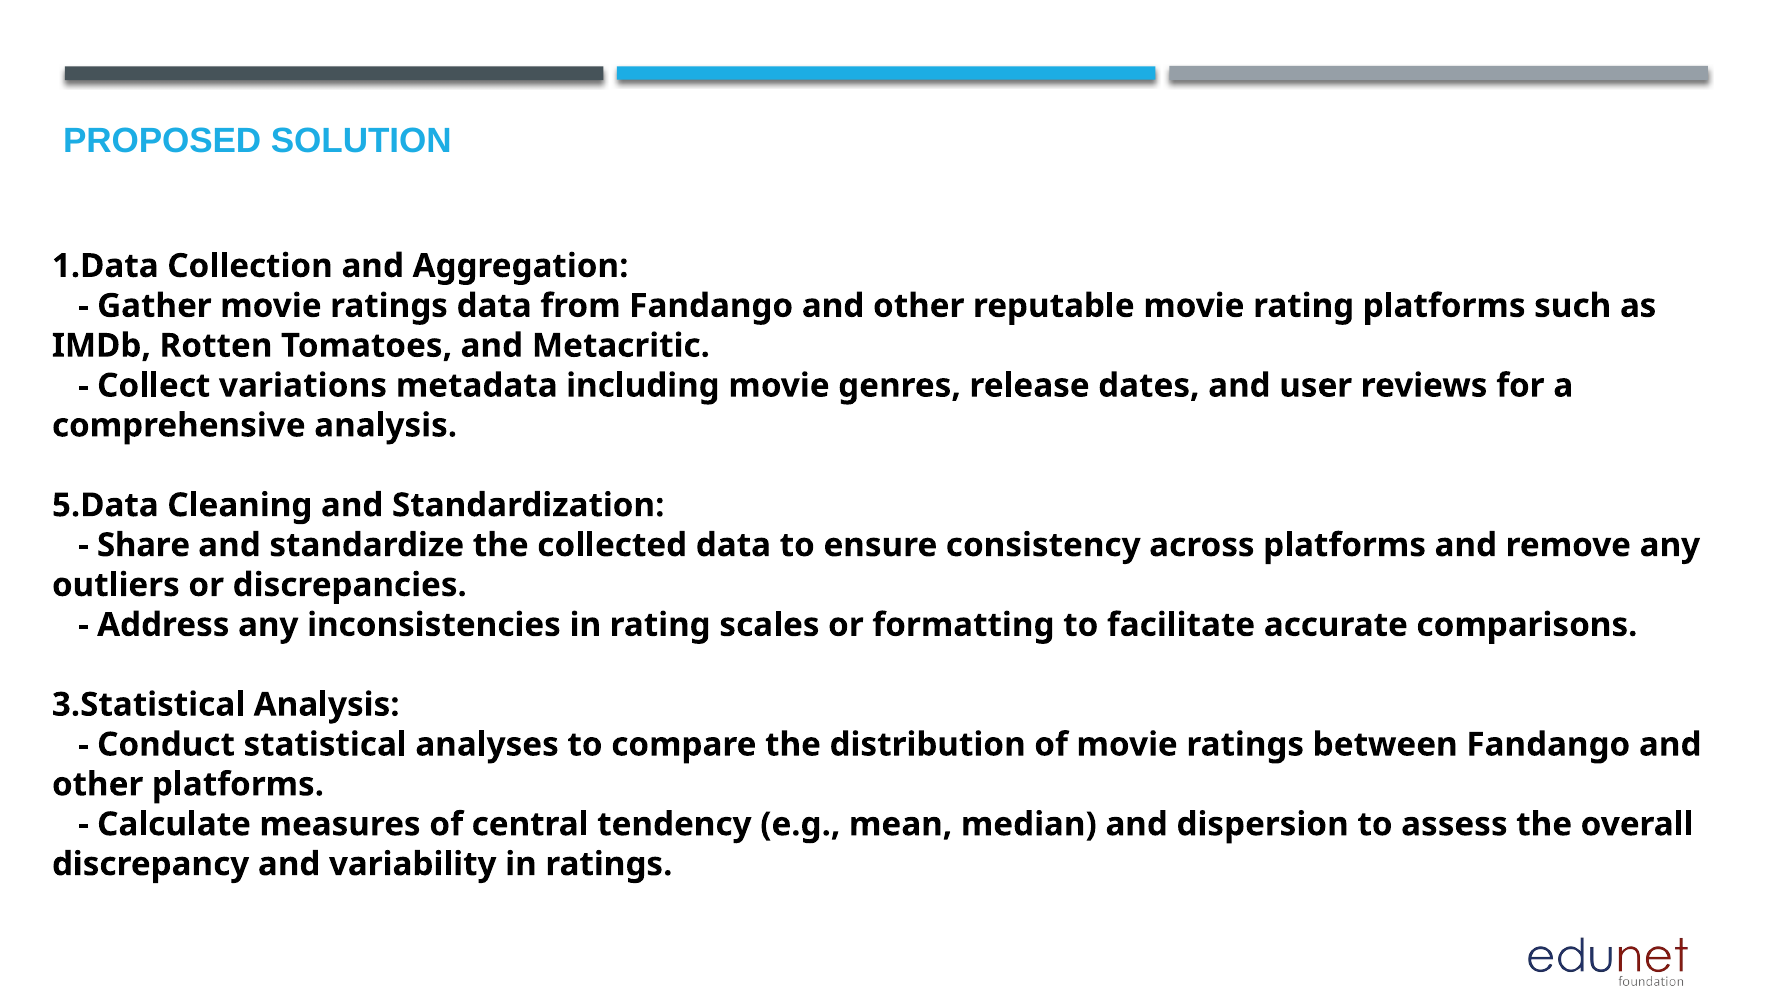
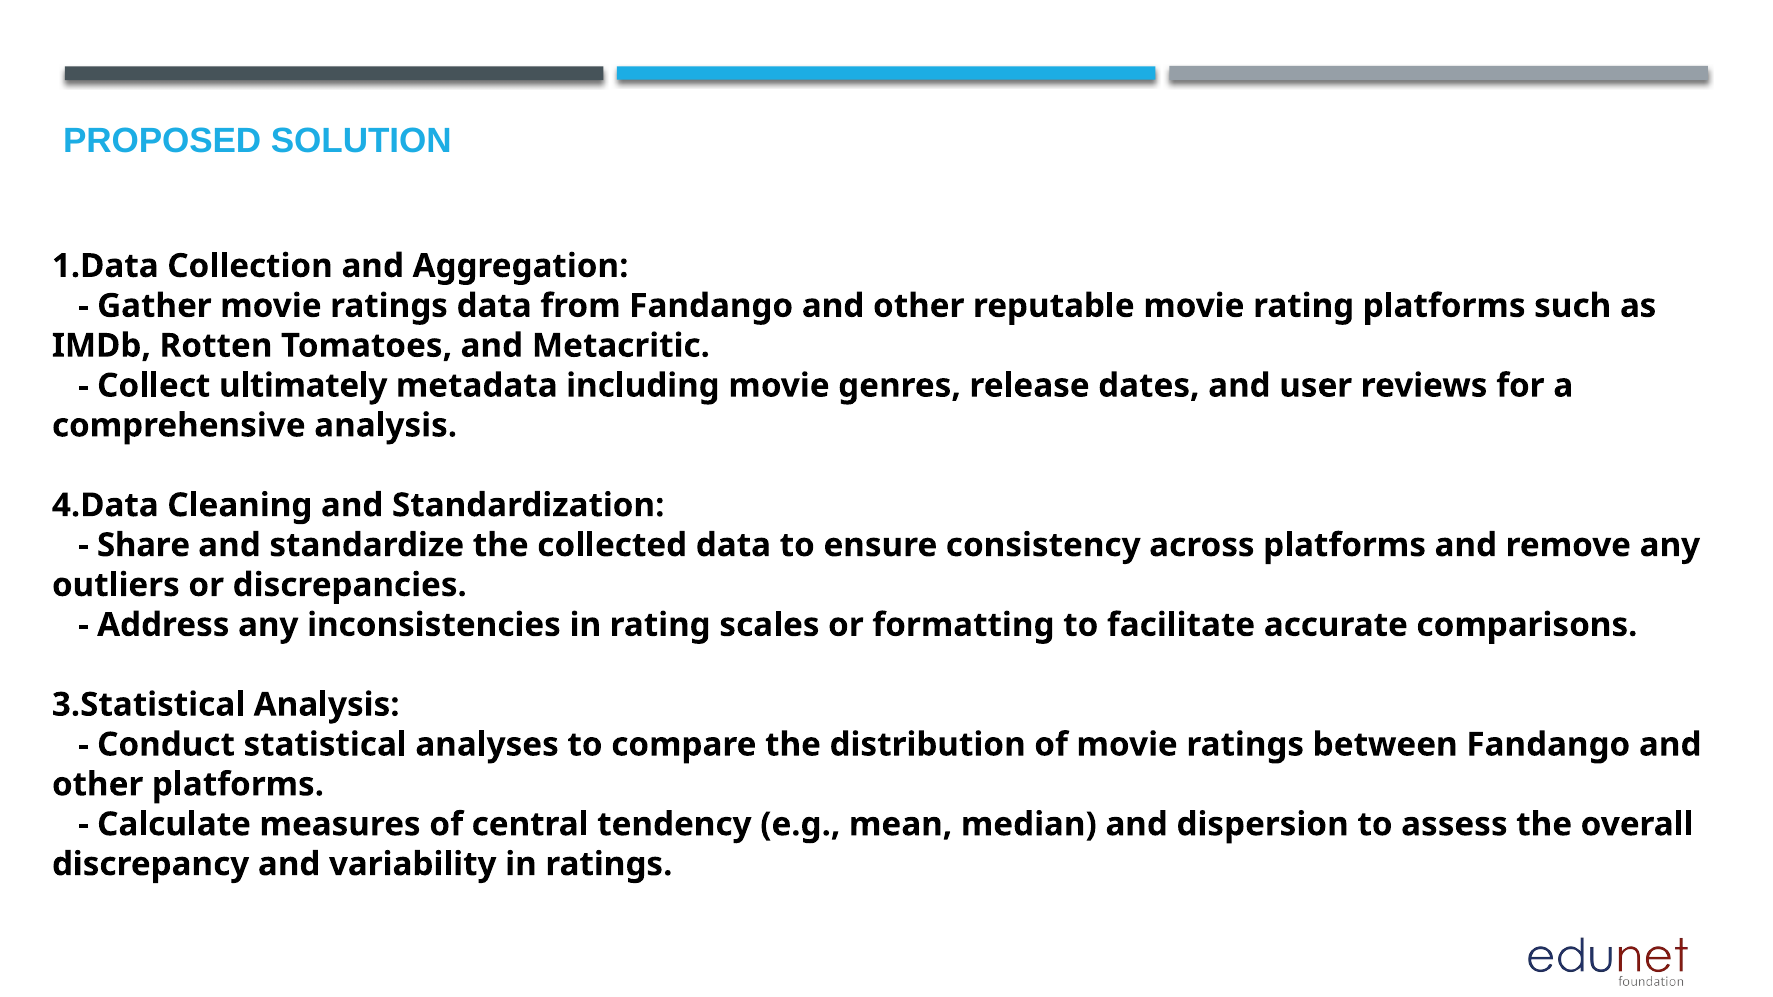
variations: variations -> ultimately (303, 386)
5.Data: 5.Data -> 4.Data (105, 505)
